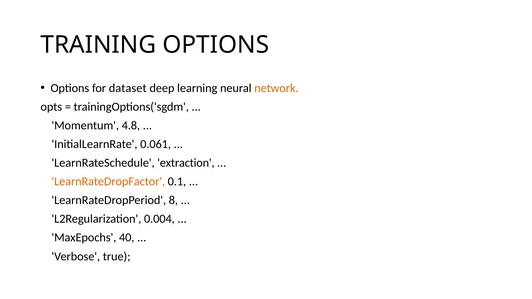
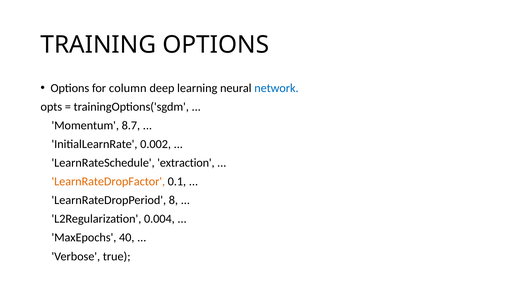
dataset: dataset -> column (128, 88)
network colour: orange -> blue (276, 88)
4.8: 4.8 -> 8.7 (131, 126)
0.061: 0.061 -> 0.002 (156, 144)
